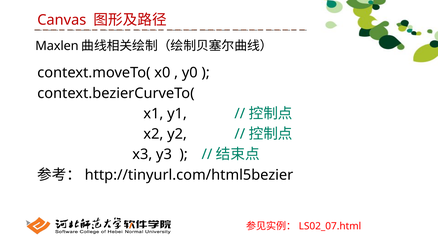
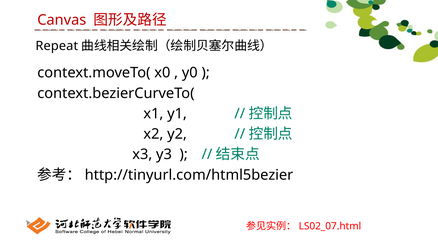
Maxlen: Maxlen -> Repeat (57, 46)
